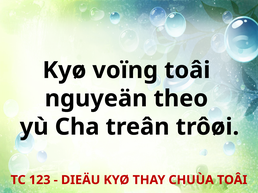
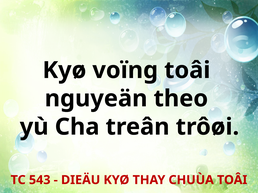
123: 123 -> 543 (40, 180)
